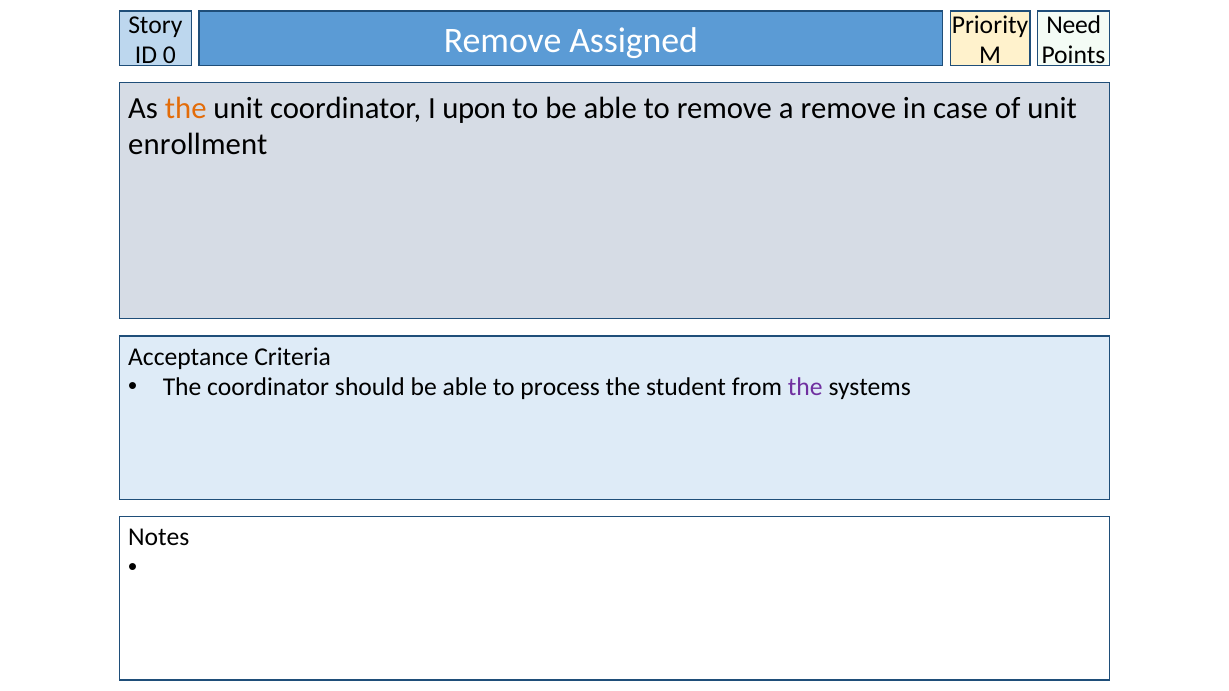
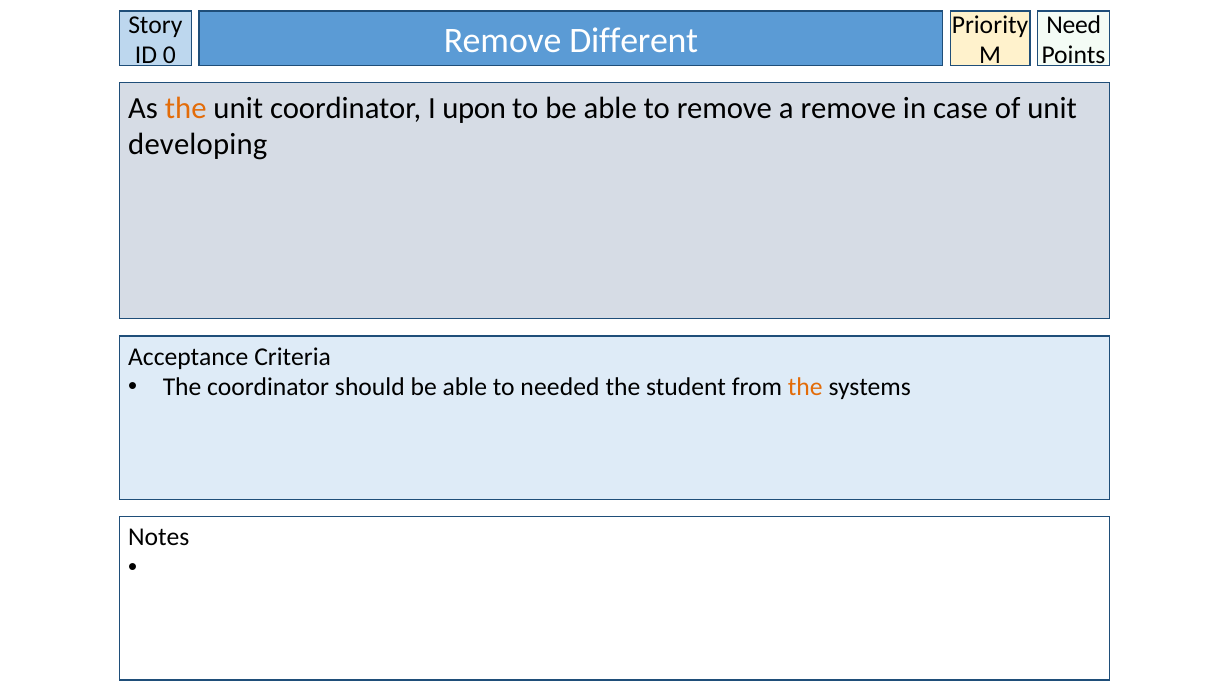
Assigned: Assigned -> Different (634, 41)
enrollment: enrollment -> developing (198, 145)
process: process -> needed (560, 388)
the colour: purple -> orange (805, 388)
